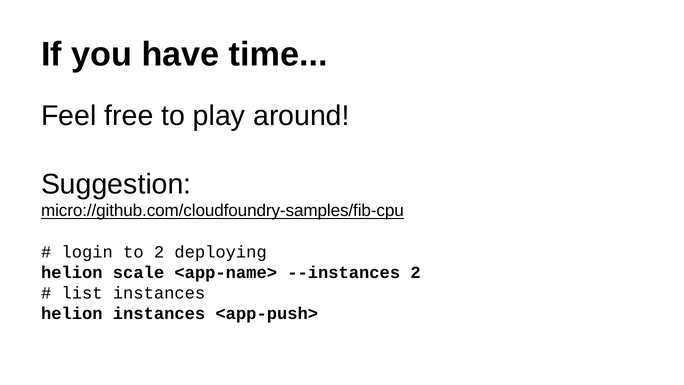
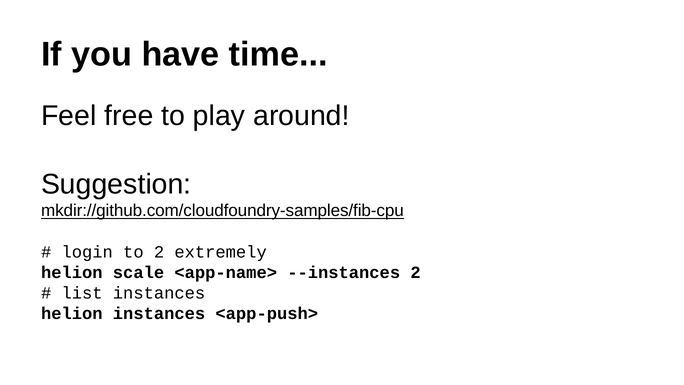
micro://github.com/cloudfoundry-samples/fib-cpu: micro://github.com/cloudfoundry-samples/fib-cpu -> mkdir://github.com/cloudfoundry-samples/fib-cpu (222, 211)
deploying: deploying -> extremely (221, 252)
